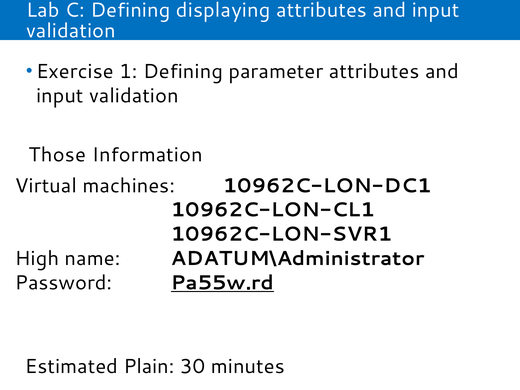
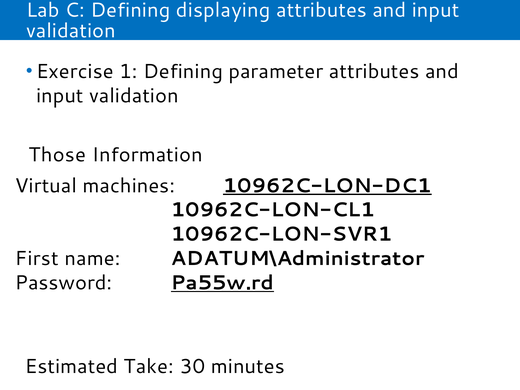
10962C-LON-DC1 underline: none -> present (327, 186)
High: High -> First (37, 259)
Plain: Plain -> Take (149, 367)
